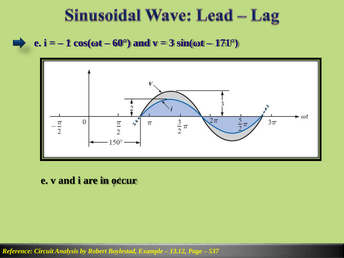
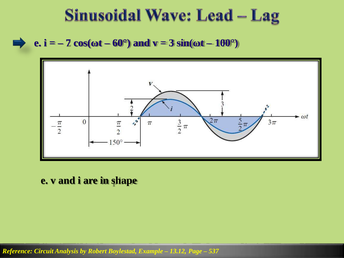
1: 1 -> 7 (68, 43)
171°: 171° -> 100° (226, 43)
occur: occur -> shape (124, 180)
